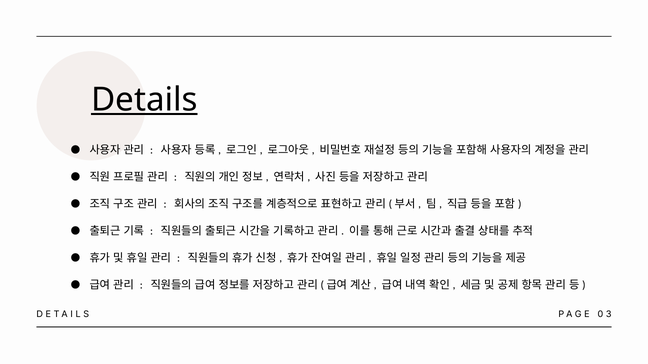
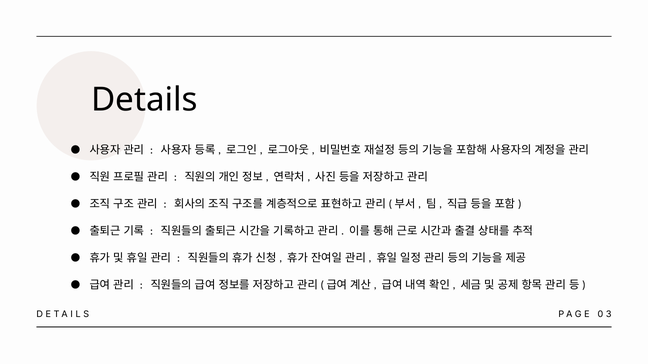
Details underline: present -> none (144, 100)
